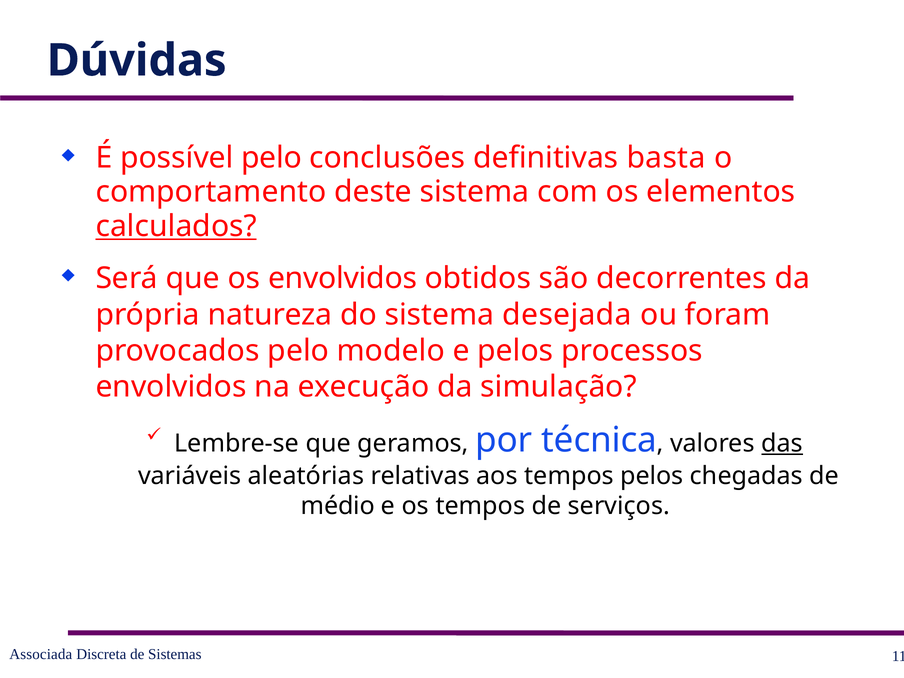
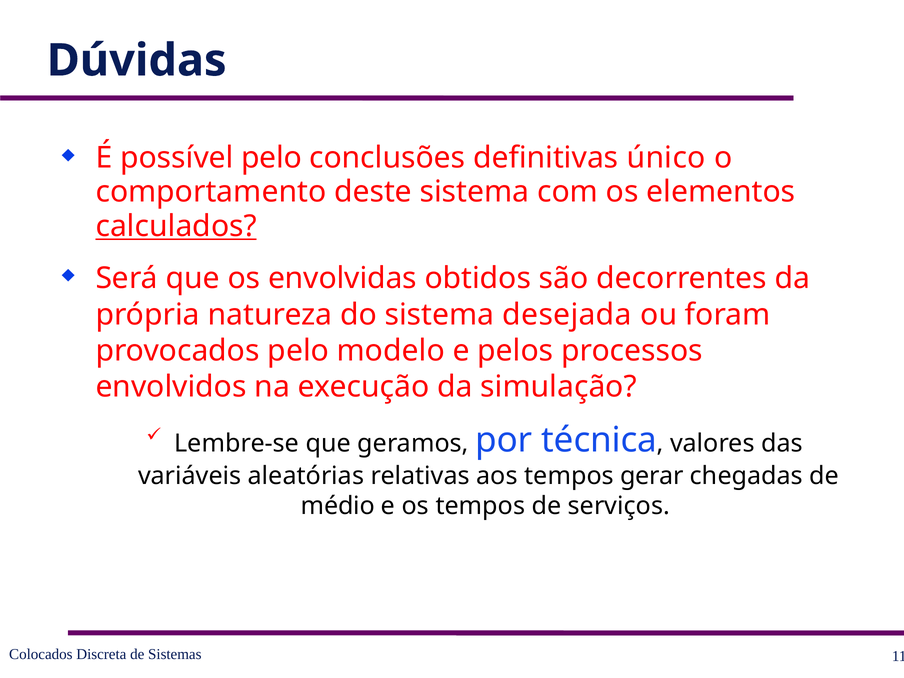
basta: basta -> único (666, 158)
os envolvidos: envolvidos -> envolvidas (342, 278)
das underline: present -> none (782, 444)
tempos pelos: pelos -> gerar (652, 476)
Associada: Associada -> Colocados (41, 654)
